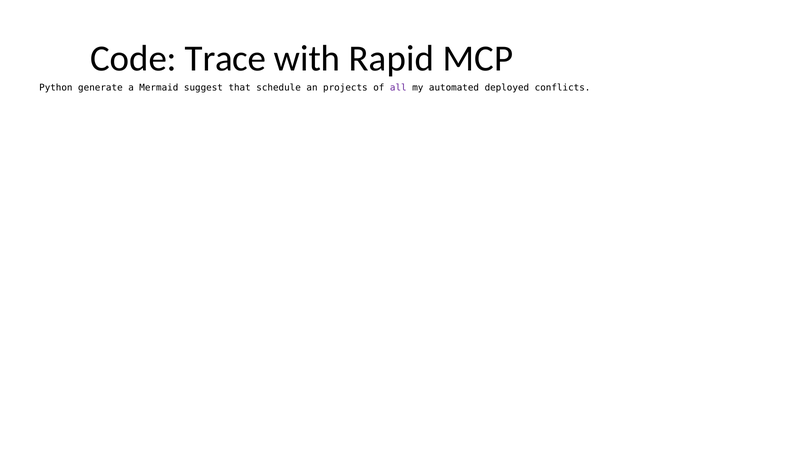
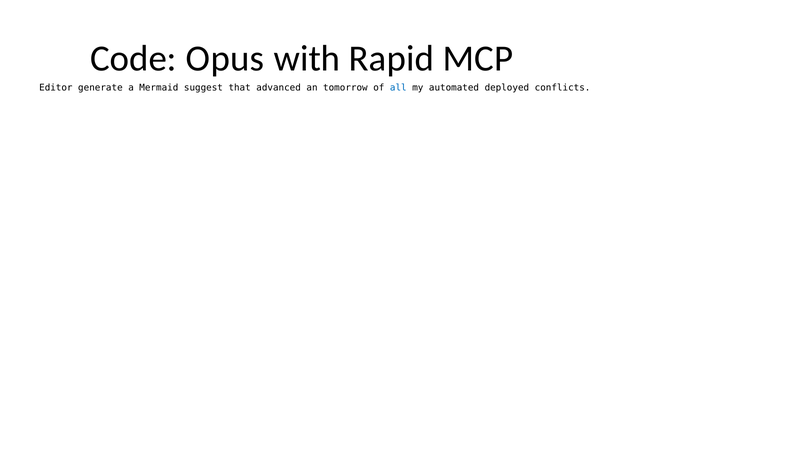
Trace: Trace -> Opus (225, 58)
Python: Python -> Editor (56, 88)
schedule: schedule -> advanced (279, 88)
projects: projects -> tomorrow (345, 88)
all colour: purple -> blue (398, 88)
